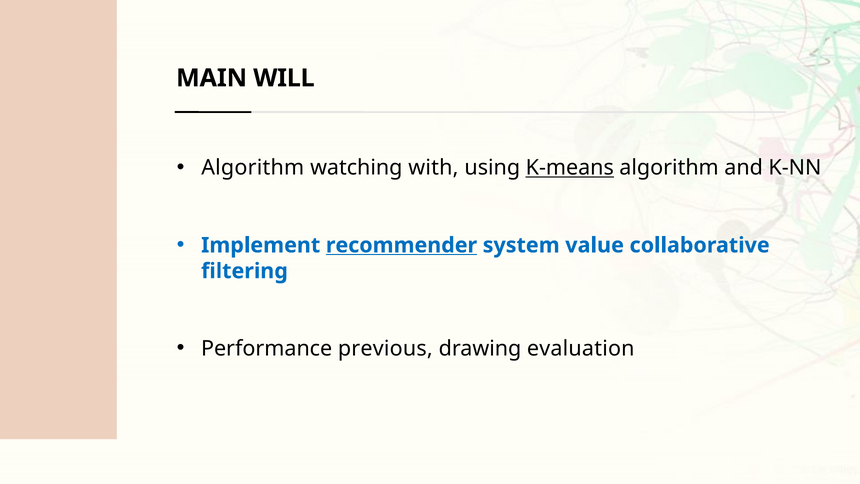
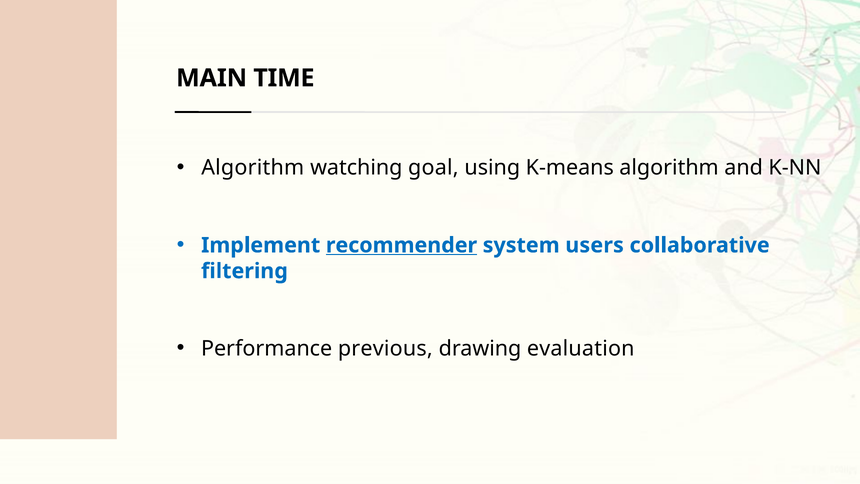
WILL: WILL -> TIME (284, 78)
with: with -> goal (433, 168)
K-means underline: present -> none (570, 168)
value: value -> users (595, 245)
